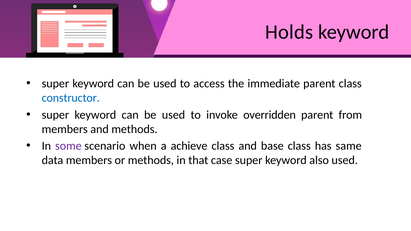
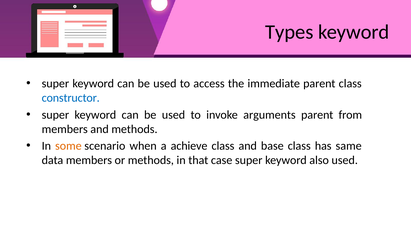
Holds: Holds -> Types (289, 32)
overridden: overridden -> arguments (269, 115)
some colour: purple -> orange (68, 146)
